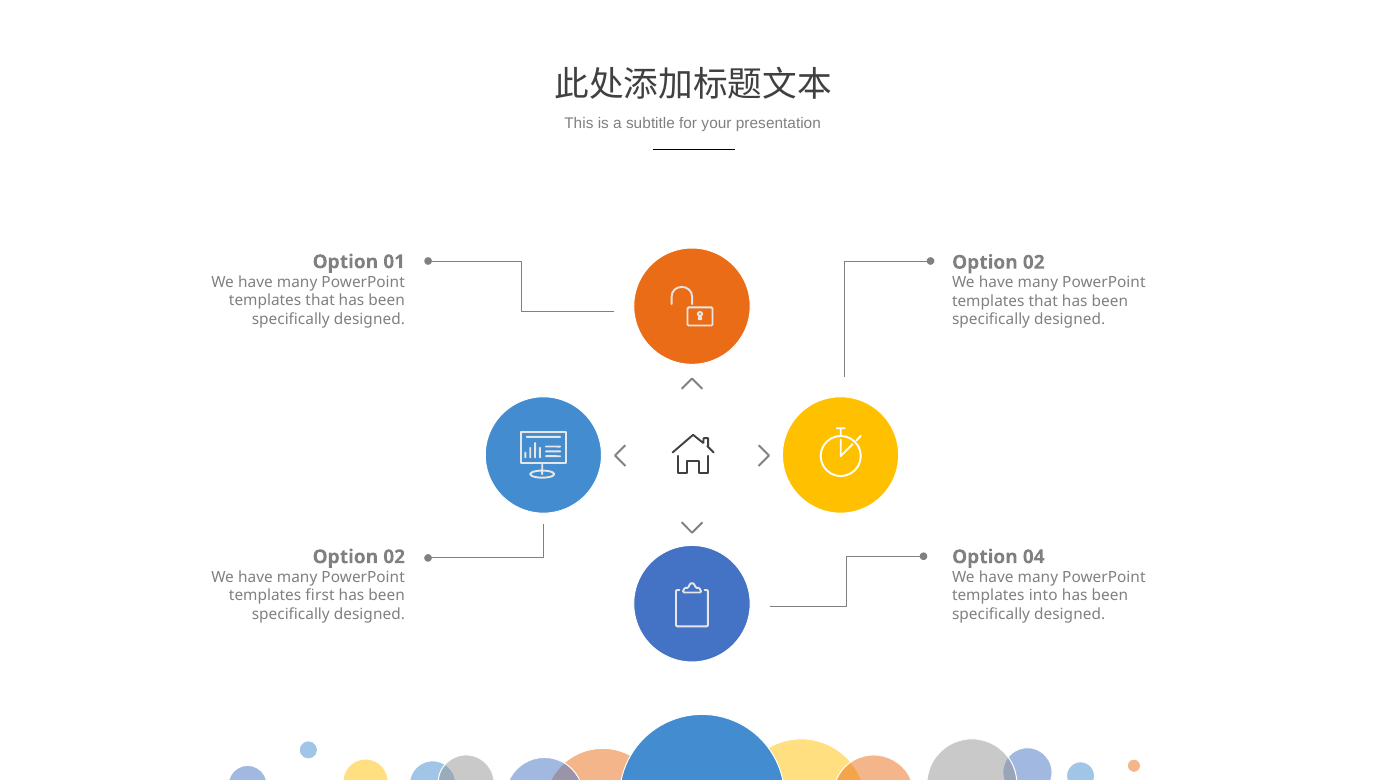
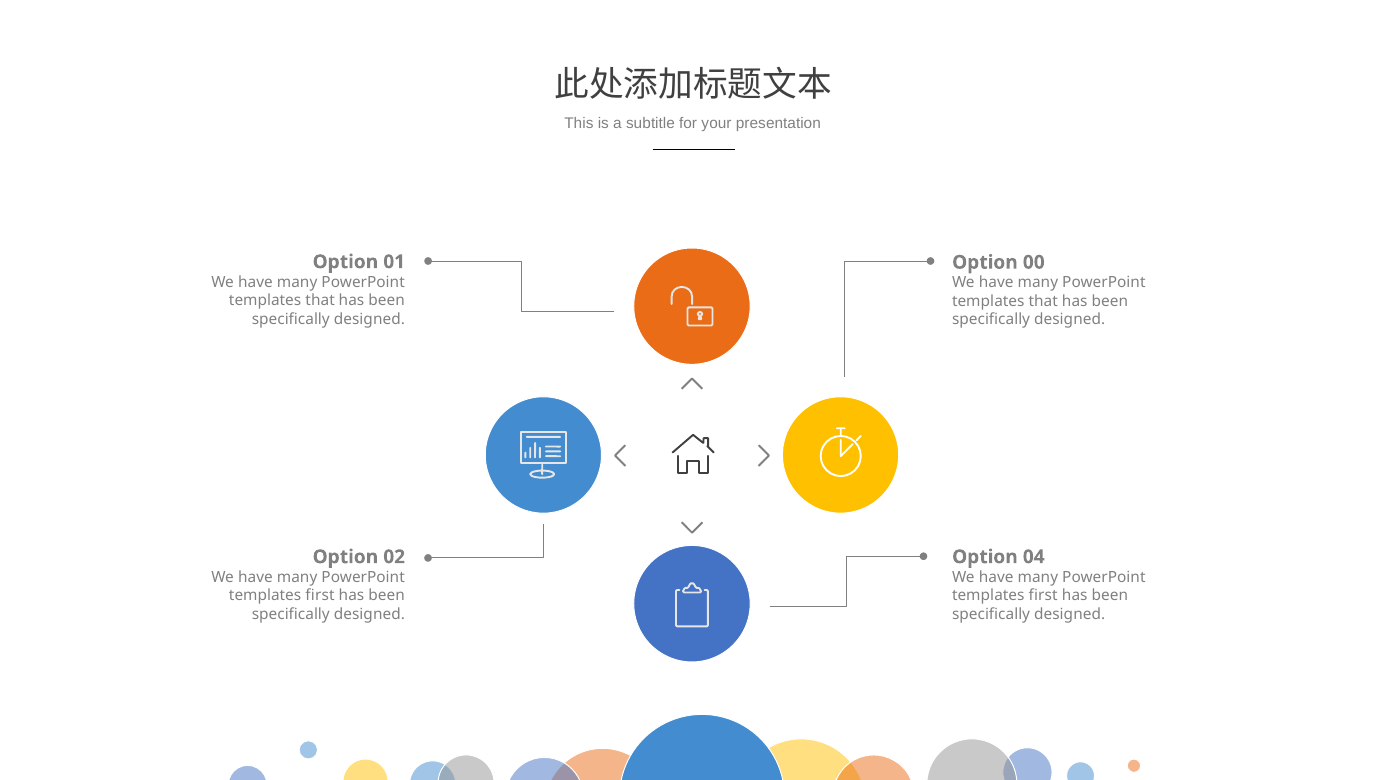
02: 02 -> 00 (1034, 262)
into: into -> first (1043, 596)
